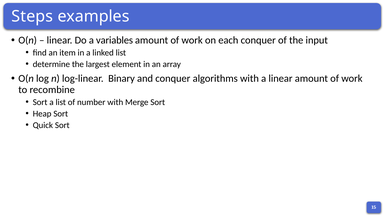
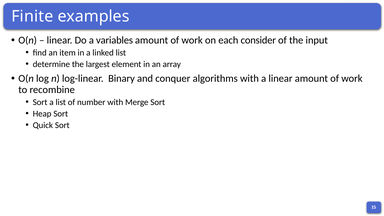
Steps: Steps -> Finite (32, 16)
each conquer: conquer -> consider (258, 40)
